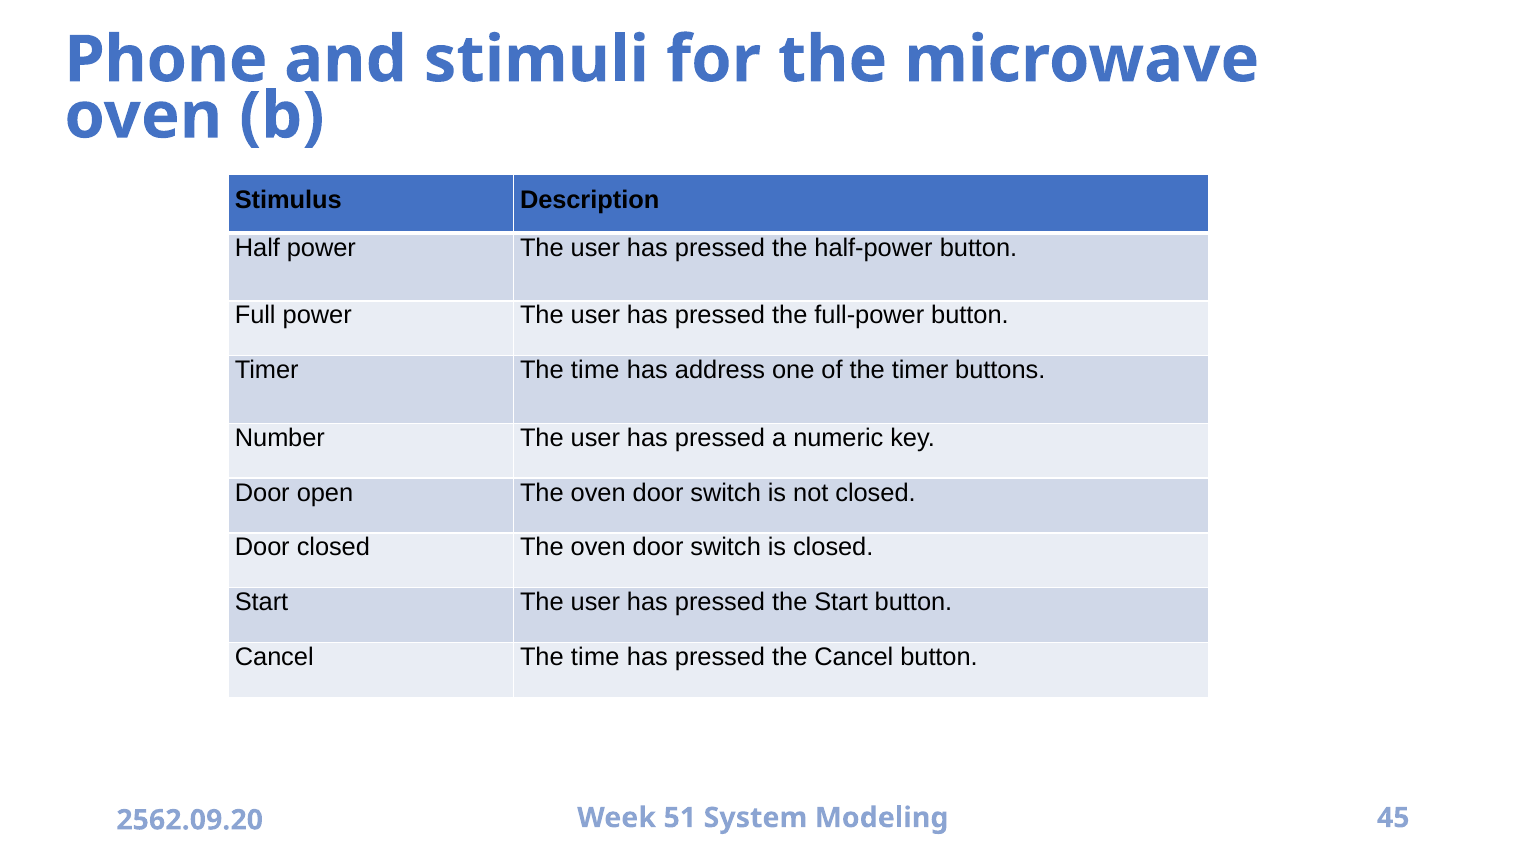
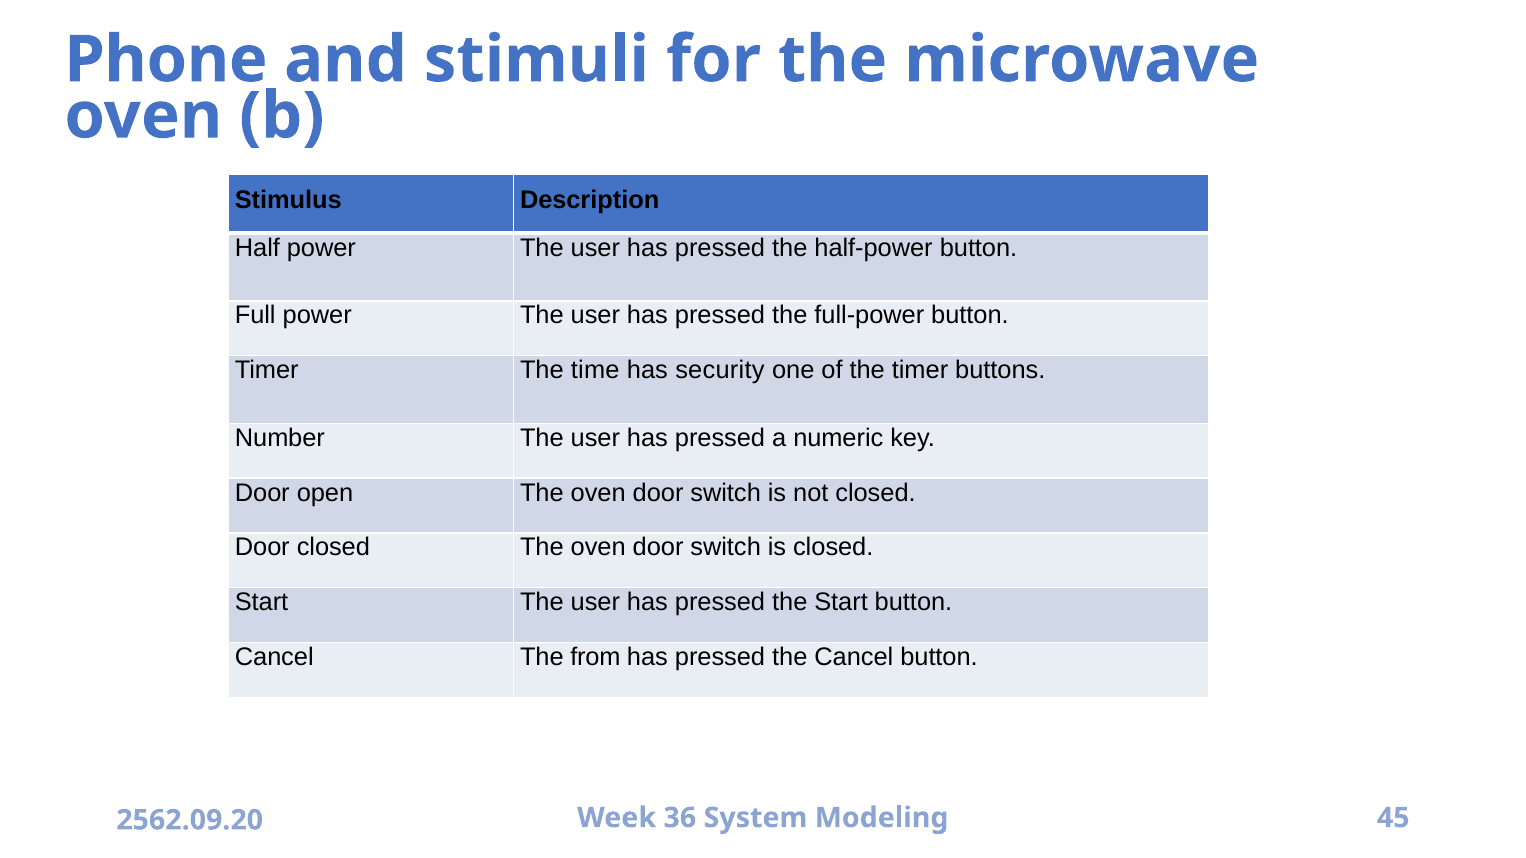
address: address -> security (720, 370)
Cancel The time: time -> from (595, 657)
51: 51 -> 36 (680, 818)
